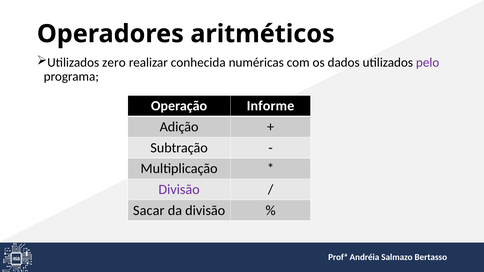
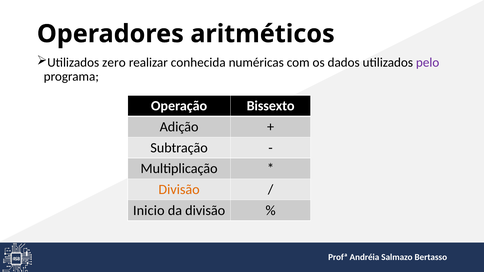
Informe: Informe -> Bissexto (271, 106)
Divisão colour: purple -> orange (179, 190)
Sacar: Sacar -> Inicio (149, 211)
